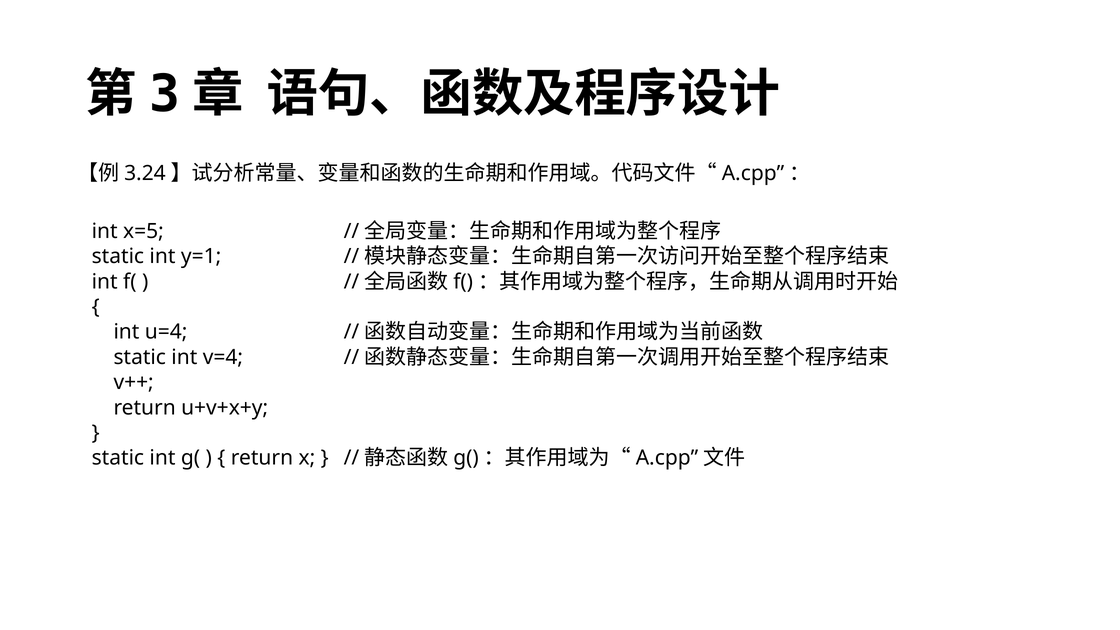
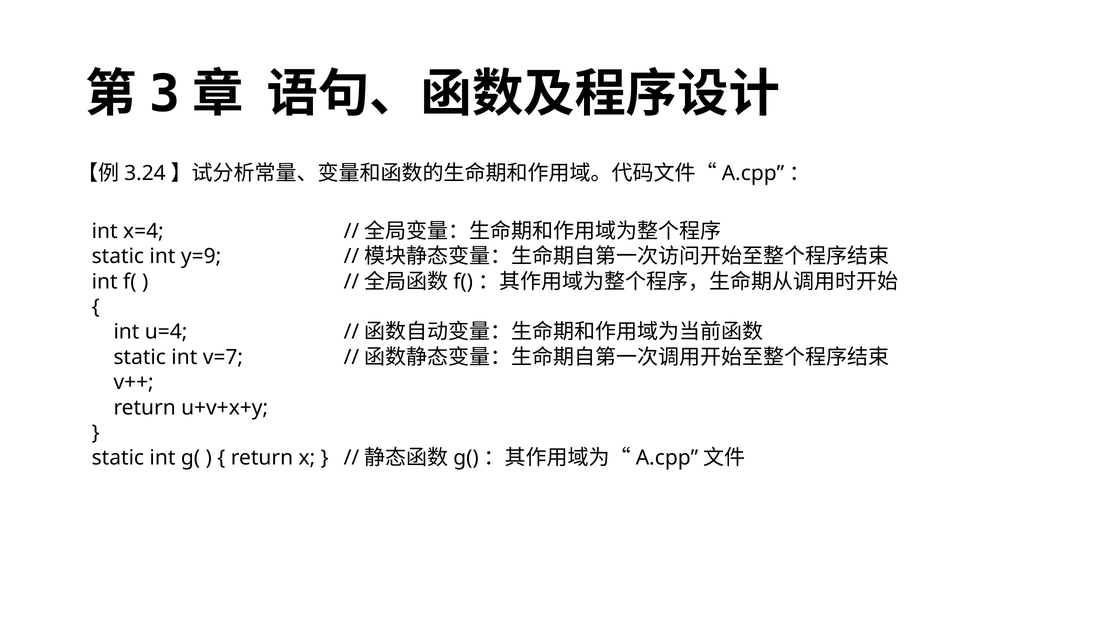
x=5: x=5 -> x=4 (143, 231)
y=1: y=1 -> y=9 (201, 256)
v=4: v=4 -> v=7 (223, 357)
